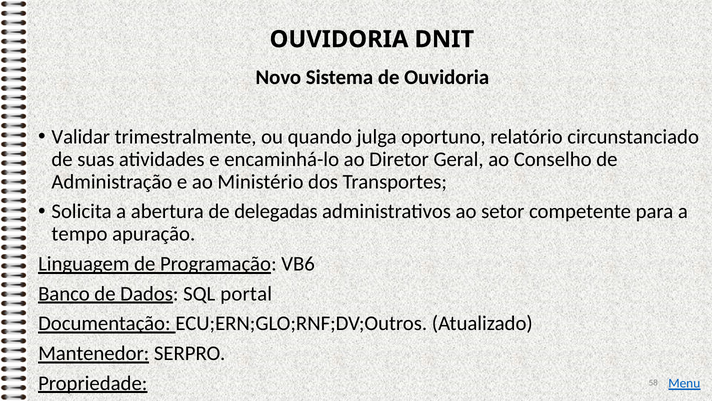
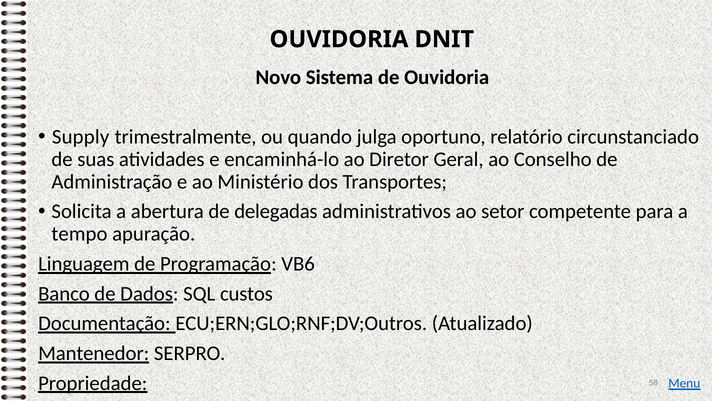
Validar: Validar -> Supply (81, 137)
portal: portal -> custos (246, 293)
